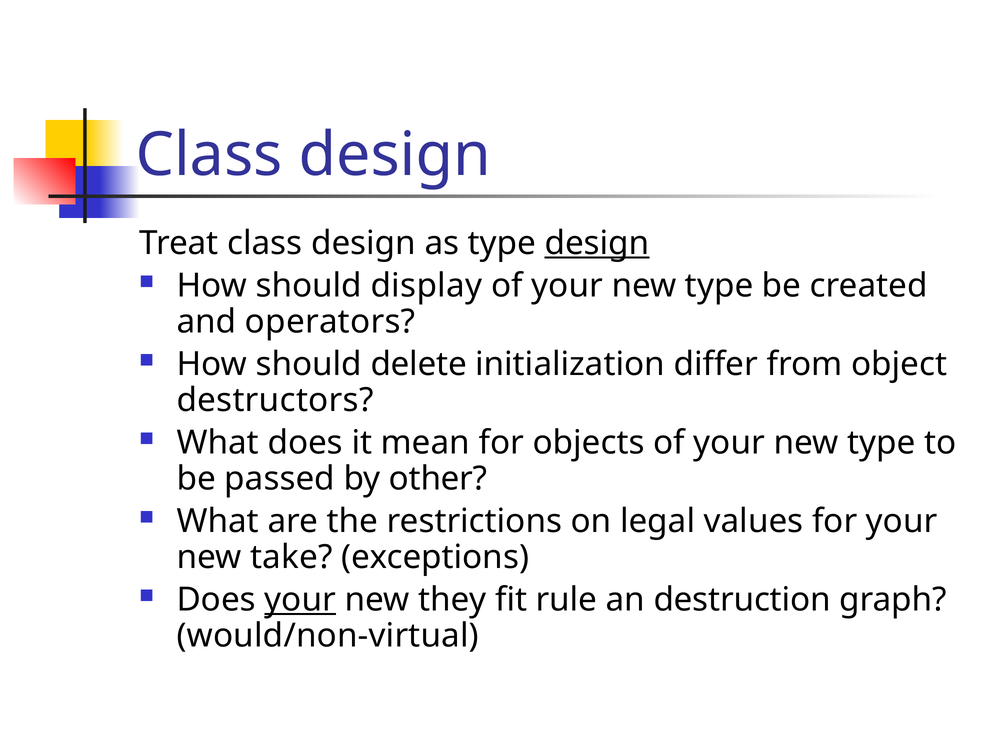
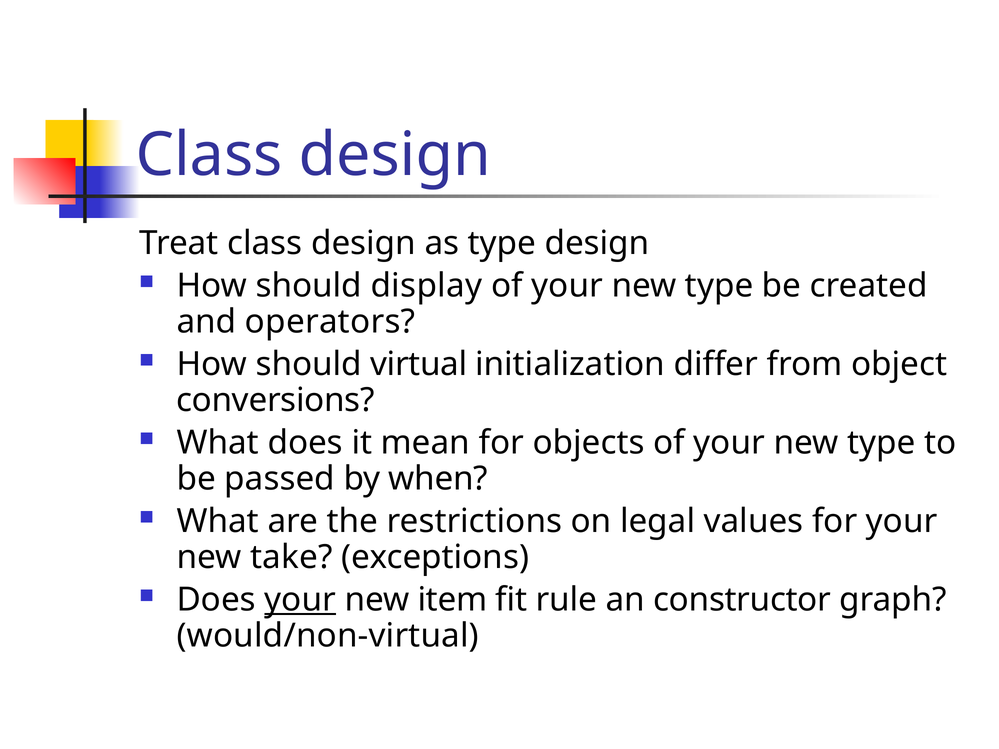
design underline: present -> none (597, 243)
delete: delete -> virtual (419, 364)
destructors: destructors -> conversions (275, 400)
other: other -> when (438, 479)
they: they -> item (452, 600)
destruction: destruction -> constructor (742, 600)
